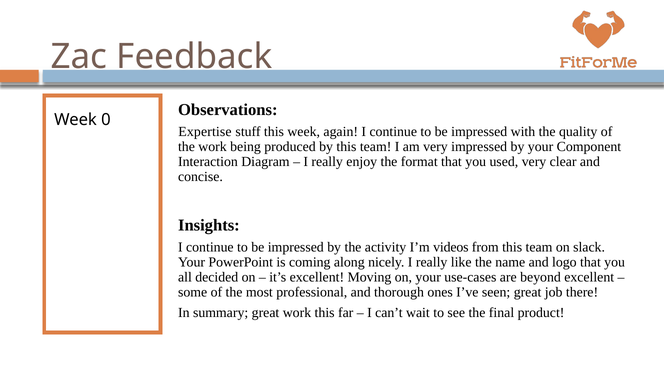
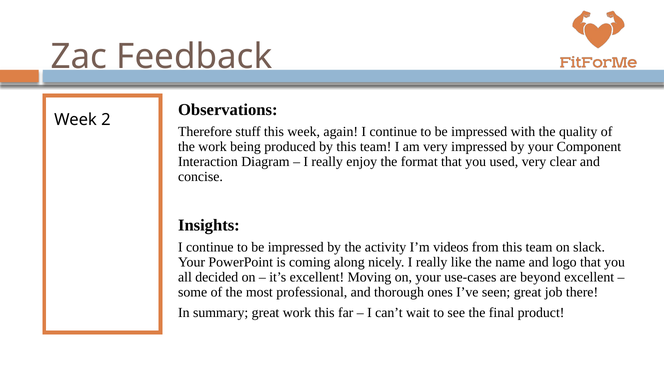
0: 0 -> 2 (106, 120)
Expertise: Expertise -> Therefore (205, 132)
